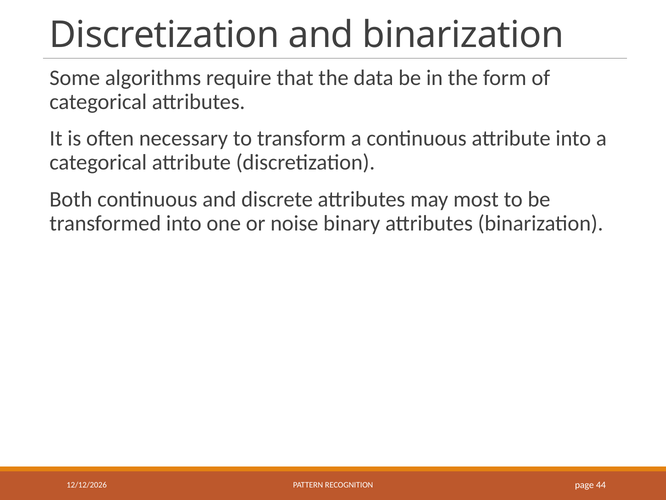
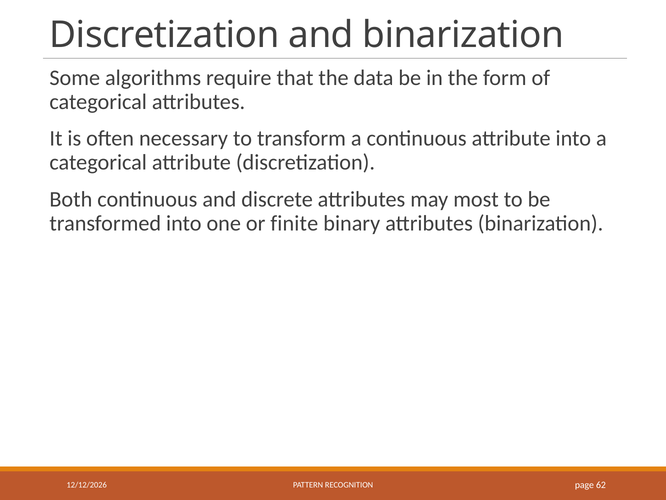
noise: noise -> finite (294, 223)
44: 44 -> 62 (601, 484)
